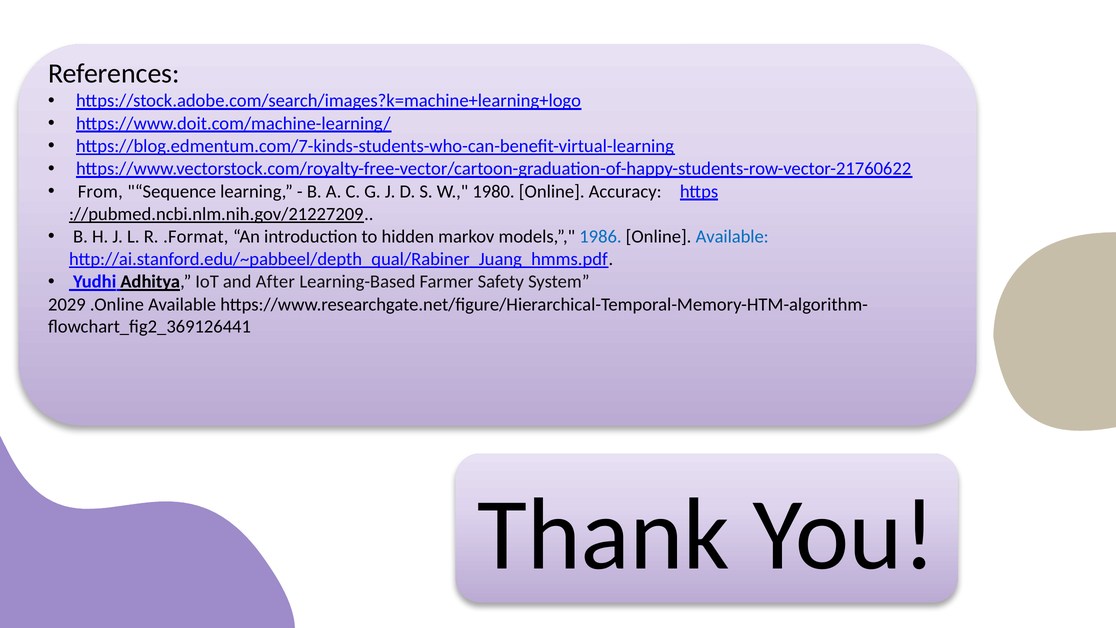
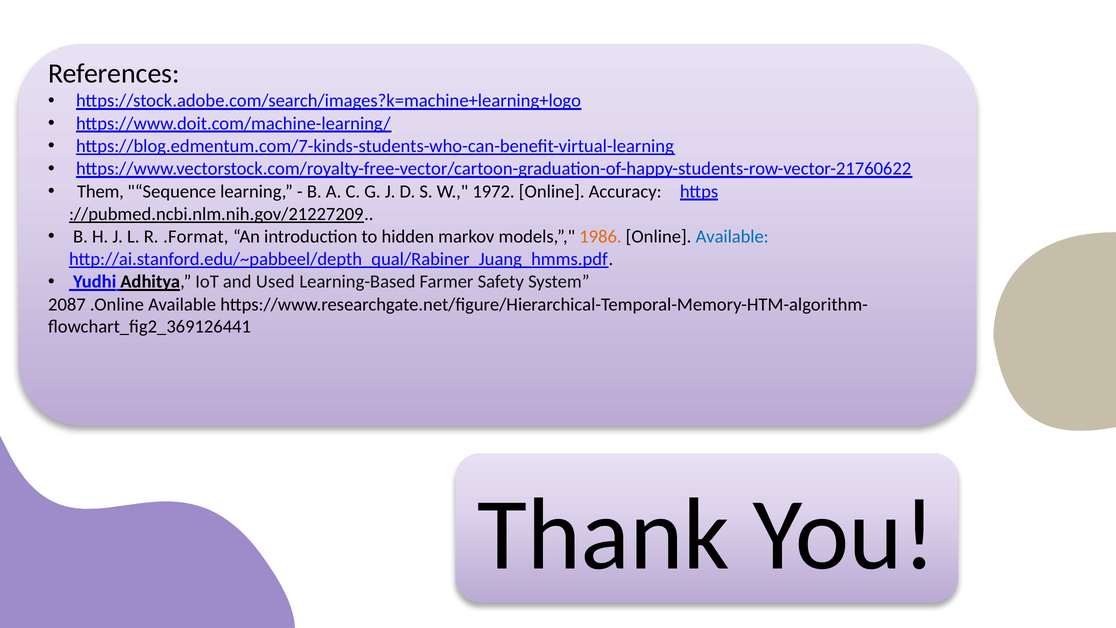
From: From -> Them (100, 191)
1980: 1980 -> 1972 (494, 191)
1986 colour: blue -> orange (600, 237)
After: After -> Used (275, 282)
2029: 2029 -> 2087 (67, 304)
